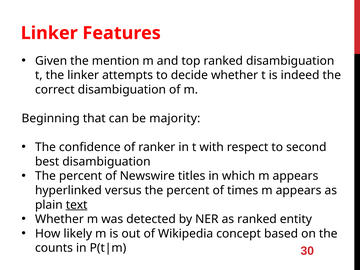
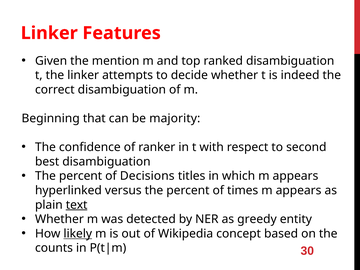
Newswire: Newswire -> Decisions (147, 176)
as ranked: ranked -> greedy (257, 219)
likely underline: none -> present (78, 234)
